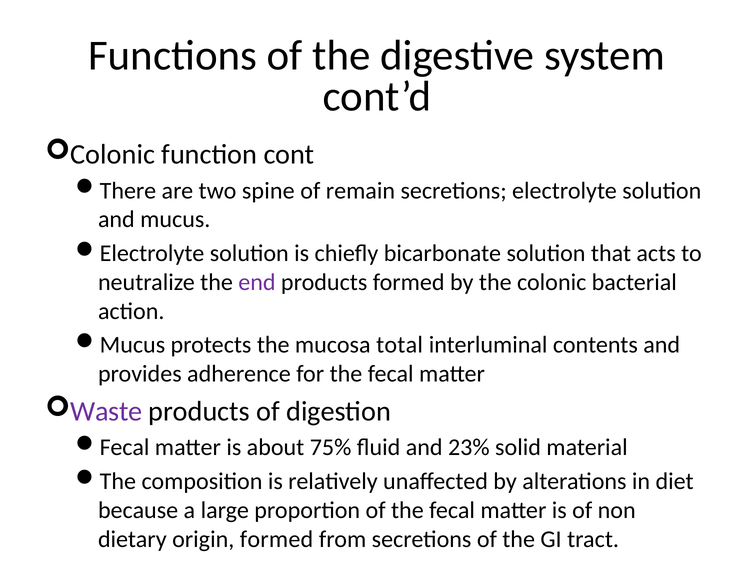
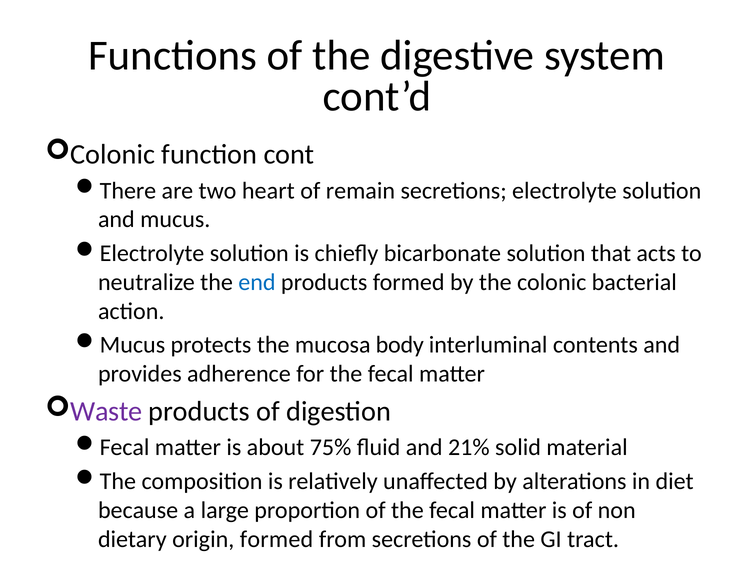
spine: spine -> heart (268, 191)
end colour: purple -> blue (257, 282)
total: total -> body (400, 345)
23%: 23% -> 21% (469, 448)
